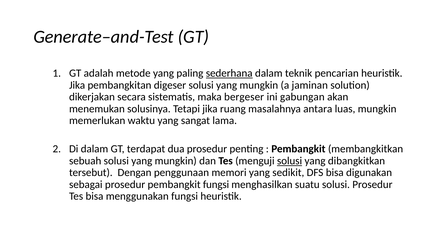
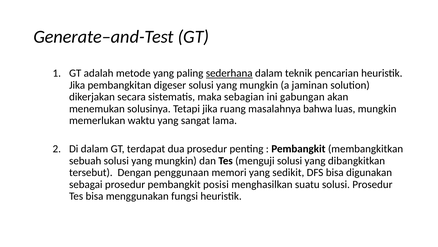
bergeser: bergeser -> sebagian (244, 97)
antara: antara -> bahwa (318, 109)
solusi underline: present -> none (290, 160)
pembangkit fungsi: fungsi -> posisi (216, 184)
